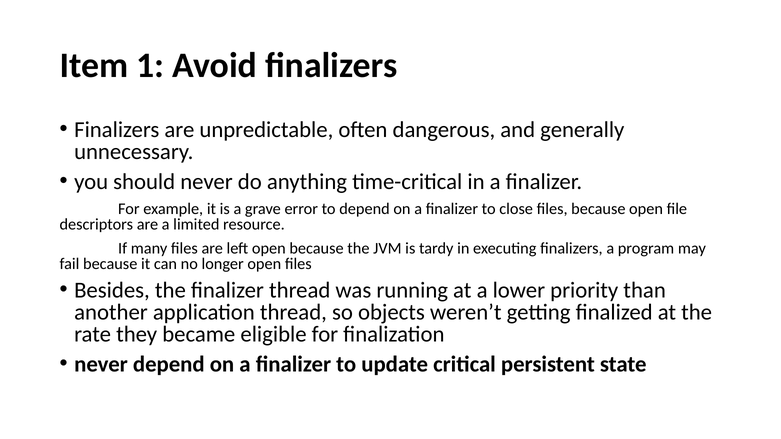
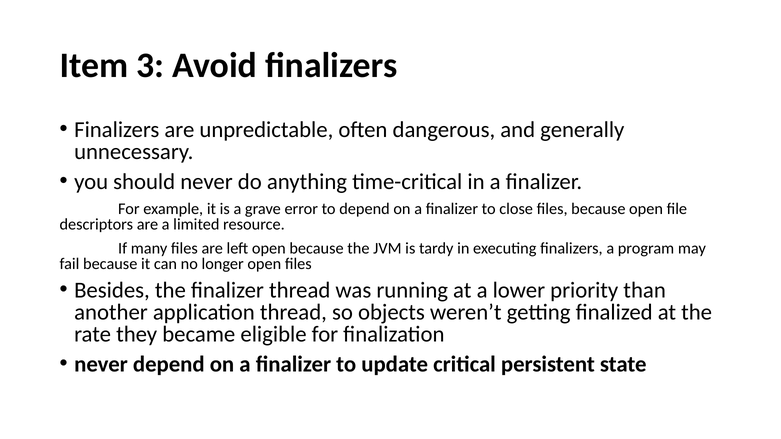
1: 1 -> 3 (150, 66)
